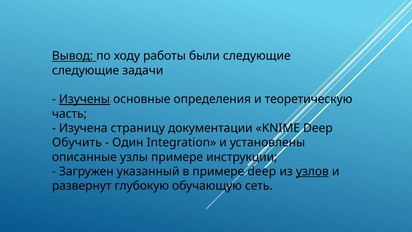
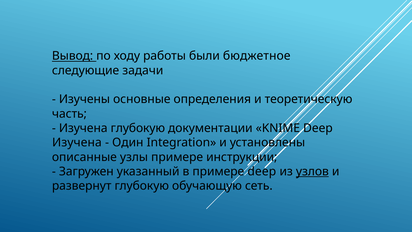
были следующие: следующие -> бюджетное (257, 56)
Изучены underline: present -> none (84, 99)
Изучена страницу: страницу -> глубокую (138, 128)
Обучить: Обучить -> Изучена (77, 142)
